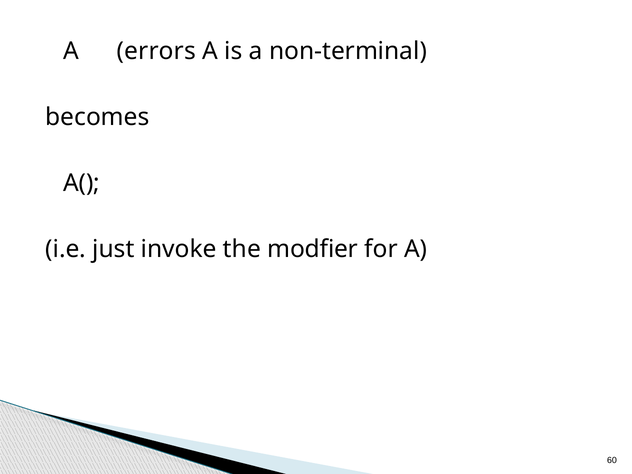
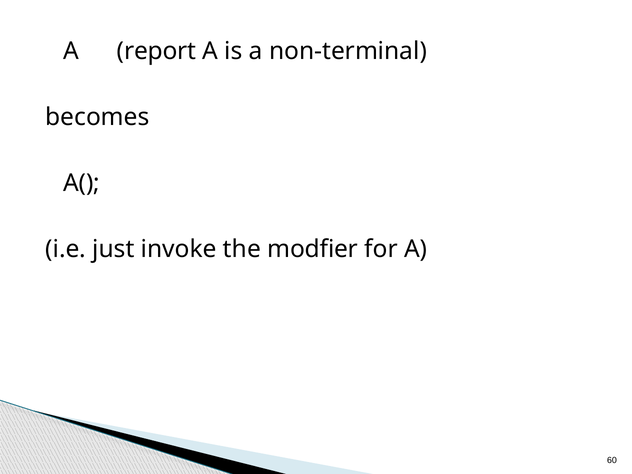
errors: errors -> report (157, 51)
